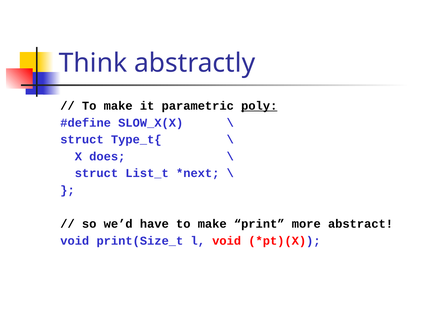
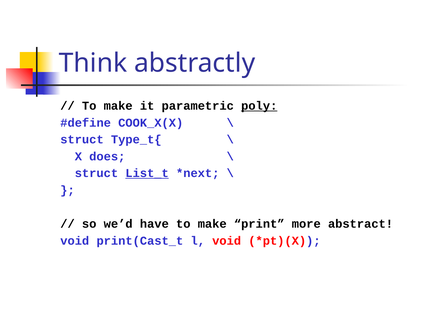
SLOW_X(X: SLOW_X(X -> COOK_X(X (151, 123)
List_t underline: none -> present (147, 173)
print(Size_t: print(Size_t -> print(Cast_t (140, 241)
